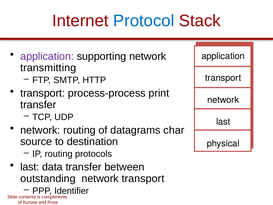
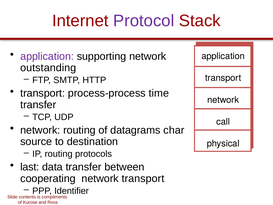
Protocol colour: blue -> purple (144, 21)
transmitting: transmitting -> outstanding (48, 68)
print: print -> time (159, 93)
last: last -> call (223, 122)
outstanding: outstanding -> cooperating (48, 178)
